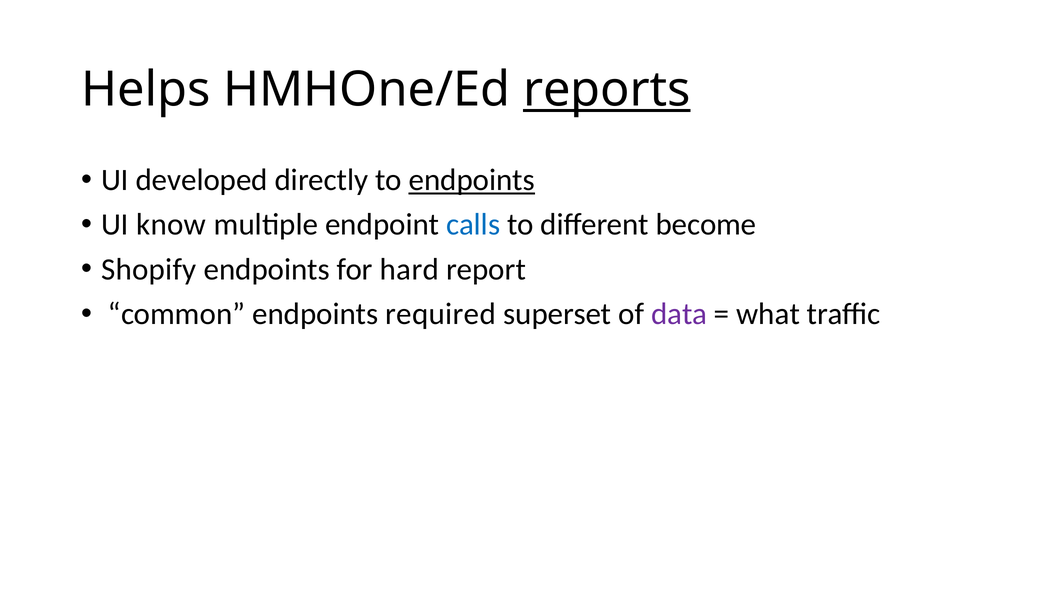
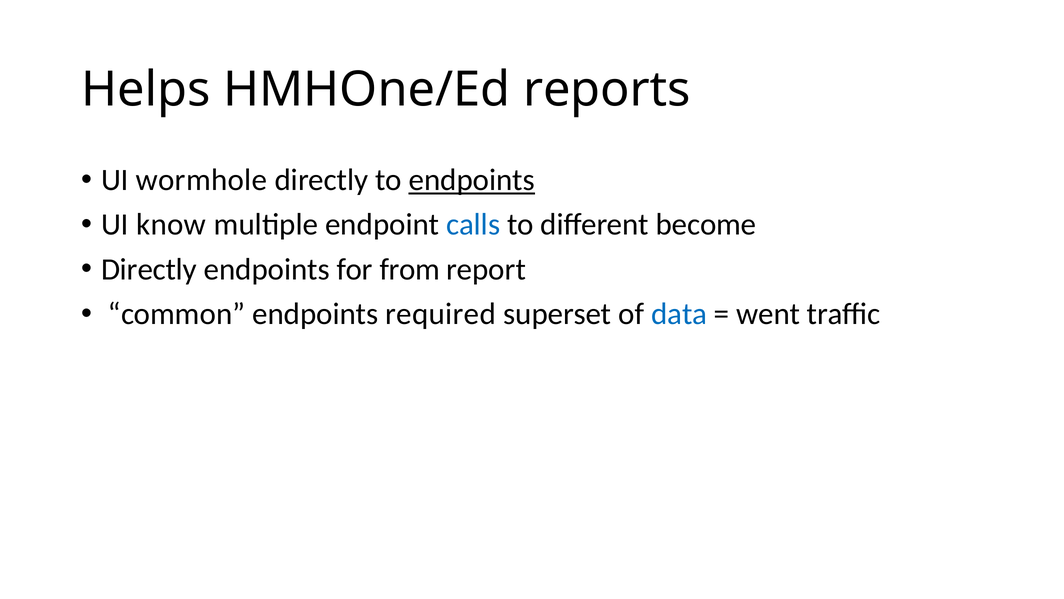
reports underline: present -> none (607, 89)
developed: developed -> wormhole (202, 180)
Shopify: Shopify -> Directly (149, 269)
hard: hard -> from (410, 269)
data colour: purple -> blue (679, 314)
what: what -> went (768, 314)
